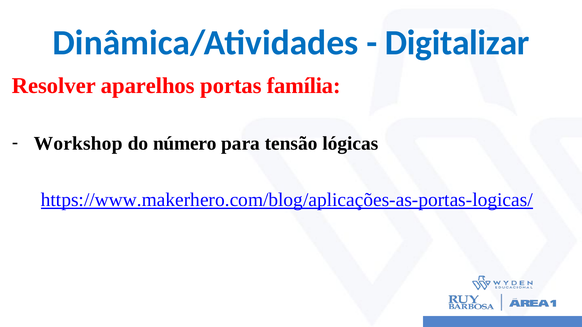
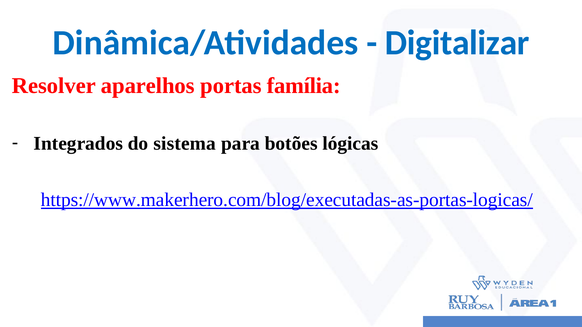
Workshop: Workshop -> Integrados (78, 144)
número: número -> sistema (185, 144)
tensão: tensão -> botões (291, 144)
https://www.makerhero.com/blog/aplicações-as-portas-logicas/: https://www.makerhero.com/blog/aplicações-as-portas-logicas/ -> https://www.makerhero.com/blog/executadas-as-portas-logicas/ (287, 200)
